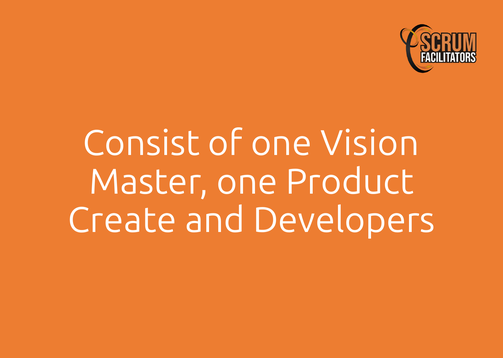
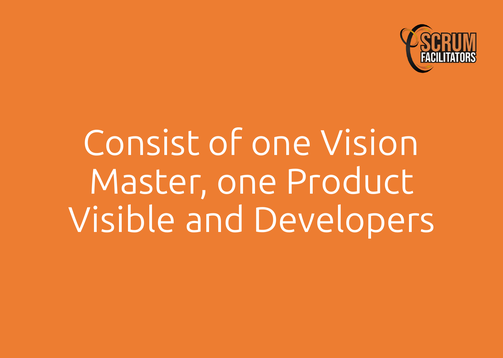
Create: Create -> Visible (122, 221)
